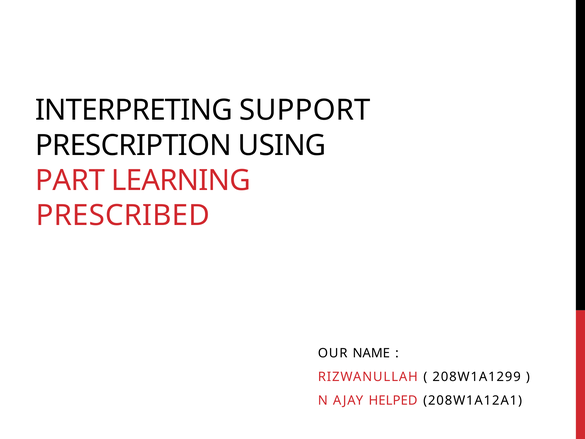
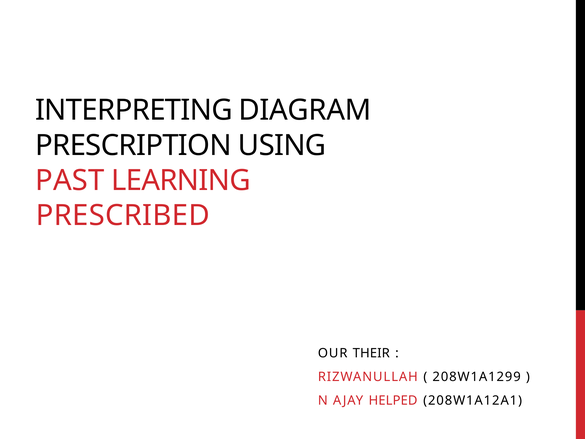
SUPPORT: SUPPORT -> DIAGRAM (305, 110)
PART: PART -> PAST (70, 180)
NAME: NAME -> THEIR (371, 353)
